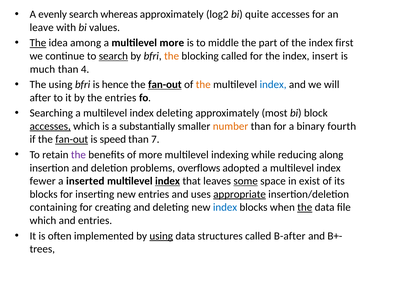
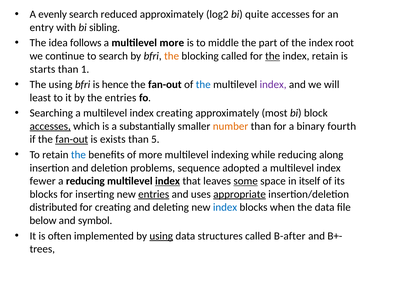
whereas: whereas -> reduced (119, 14)
leave: leave -> entry (42, 28)
values: values -> sibling (105, 28)
The underline: present -> none (38, 43)
among: among -> follows (86, 43)
first: first -> root (345, 43)
search underline: present -> none (113, 56)
the underline: none -> present (273, 56)
index insert: insert -> retain (325, 56)
much: much -> starts (42, 69)
4: 4 -> 1 (85, 69)
fan-out underline: present -> none (165, 85)
the colour: orange -> blue (203, 85)
index colour: blue -> purple (273, 85)
after: after -> least (40, 98)
index deleting: deleting -> creating (175, 113)
speed: speed -> exists (113, 139)
7: 7 -> 5 (155, 139)
the colour: purple -> blue (78, 155)
overflows: overflows -> sequence (199, 168)
a inserted: inserted -> reducing (85, 181)
exist: exist -> itself (310, 181)
entries underline: none -> present (154, 194)
containing: containing -> distributed (53, 208)
the underline: present -> none (305, 208)
which: which -> below (43, 221)
and entries: entries -> symbol (95, 221)
